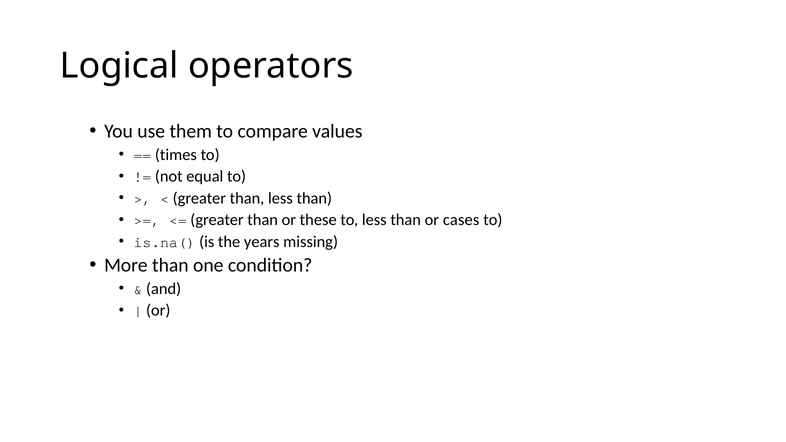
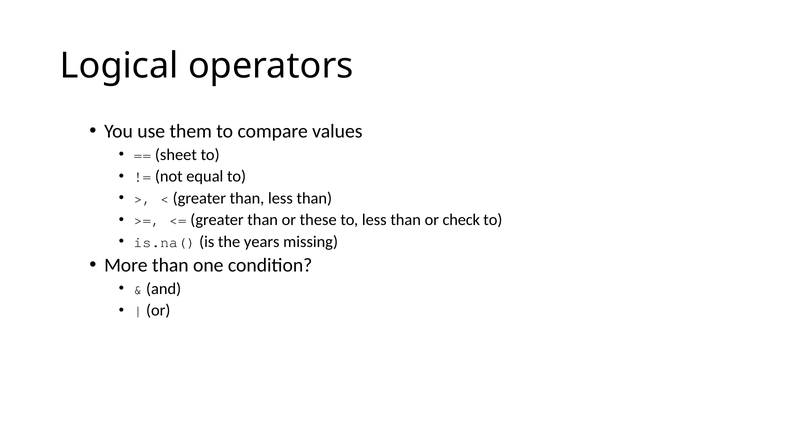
times: times -> sheet (176, 155)
cases: cases -> check (461, 220)
